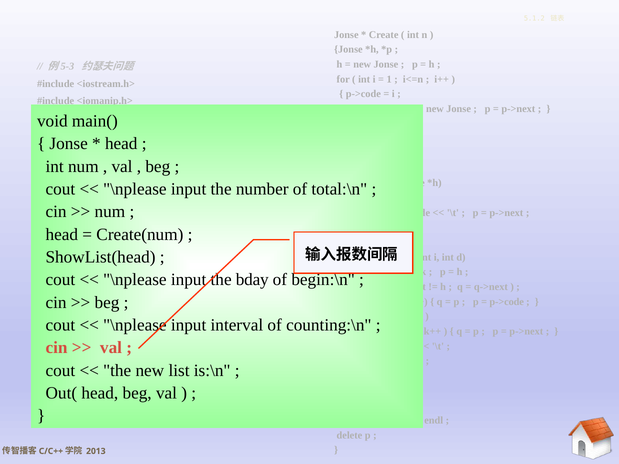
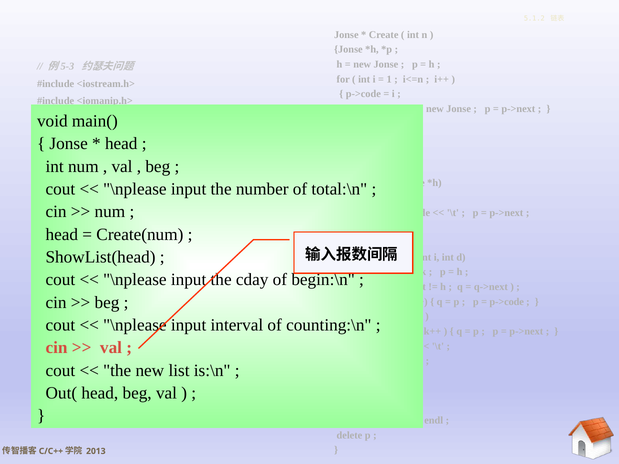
bday: bday -> cday (252, 280)
